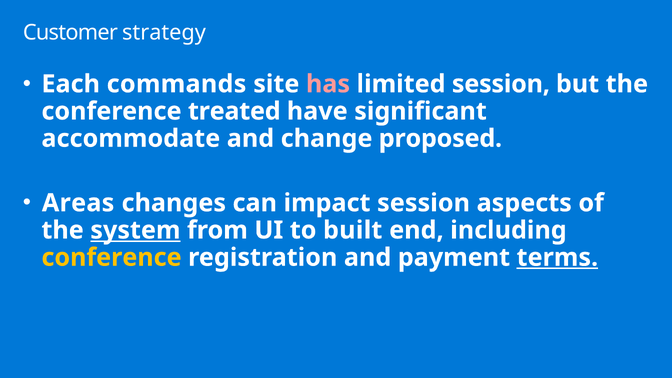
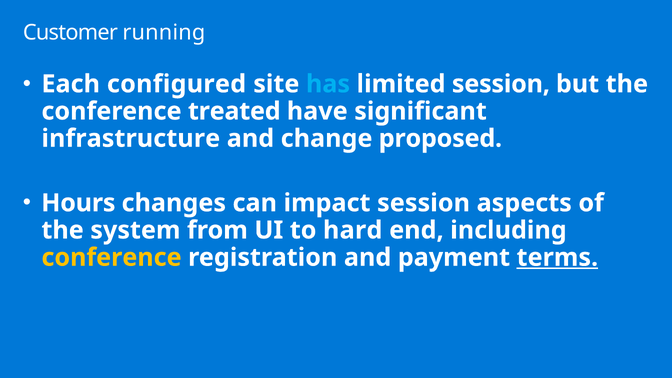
strategy: strategy -> running (164, 33)
commands: commands -> configured (177, 84)
has colour: pink -> light blue (328, 84)
accommodate: accommodate -> infrastructure (131, 138)
Areas: Areas -> Hours (78, 203)
system underline: present -> none (135, 230)
built: built -> hard (353, 230)
